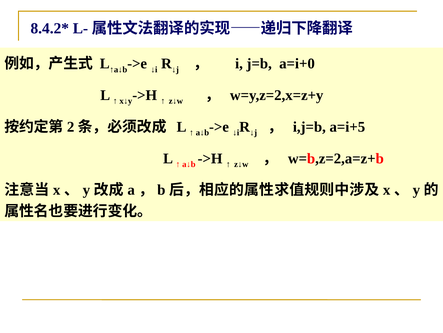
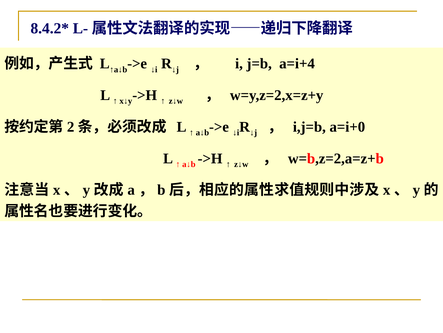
a=i+0: a=i+0 -> a=i+4 (297, 64)
a=i+5: a=i+5 -> a=i+0 (347, 127)
